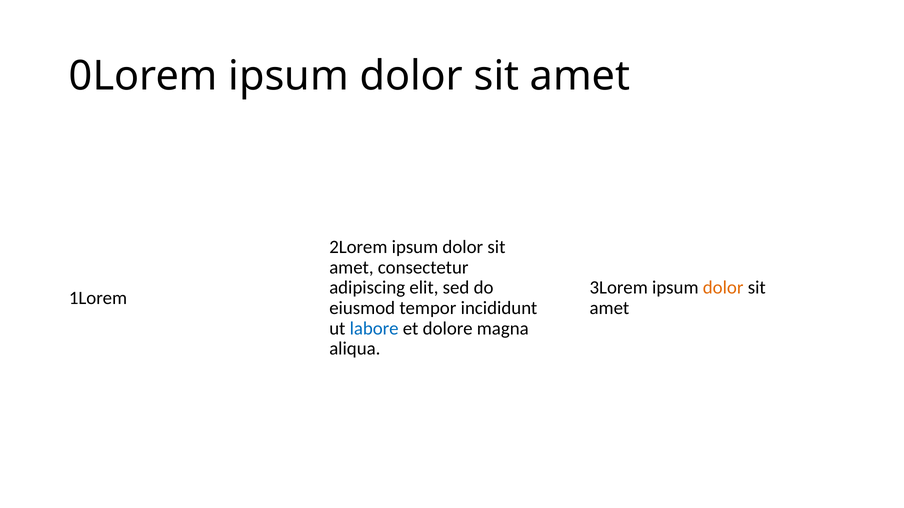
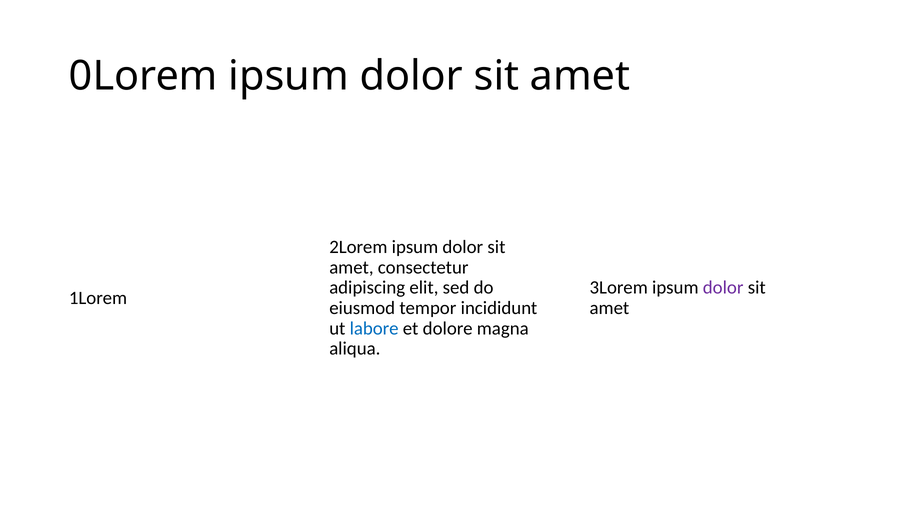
dolor colour: orange -> purple (723, 288)
